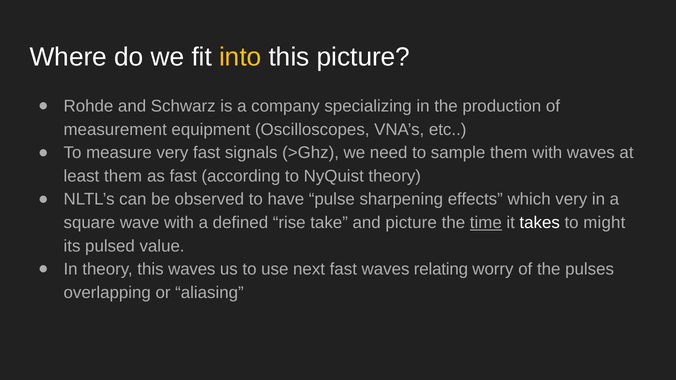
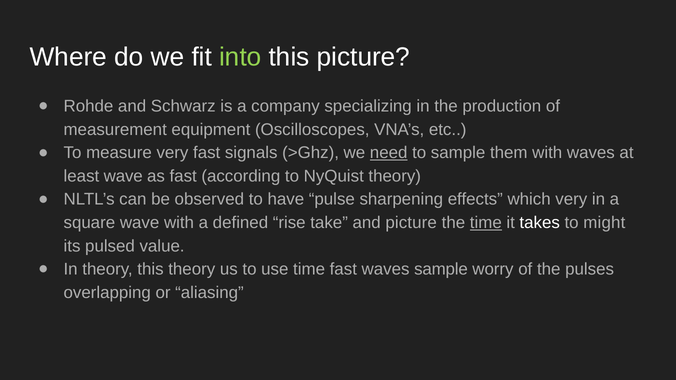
into colour: yellow -> light green (240, 57)
need underline: none -> present (389, 153)
least them: them -> wave (123, 176)
this waves: waves -> theory (192, 270)
use next: next -> time (309, 270)
waves relating: relating -> sample (441, 270)
